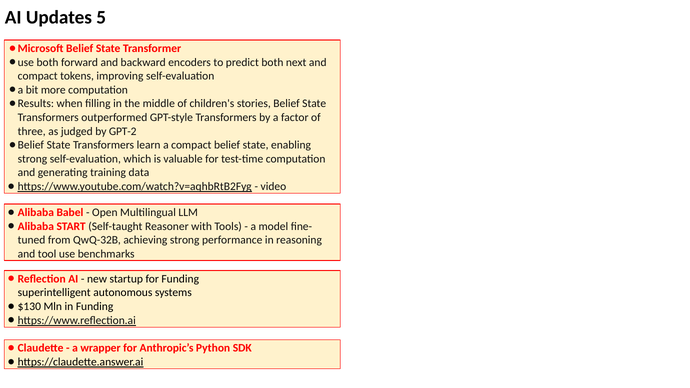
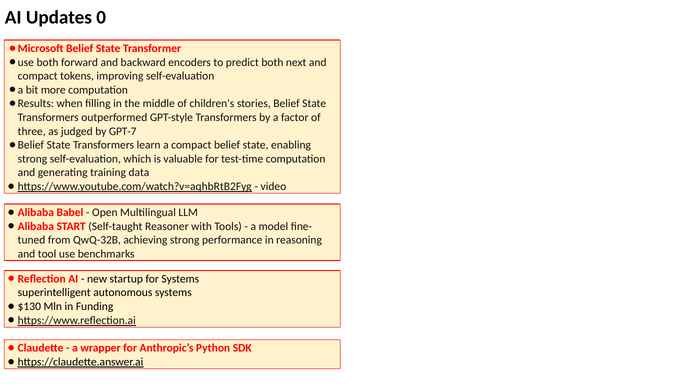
5: 5 -> 0 (101, 18)
GPT-2: GPT-2 -> GPT-7 (123, 131)
for Funding: Funding -> Systems (180, 279)
